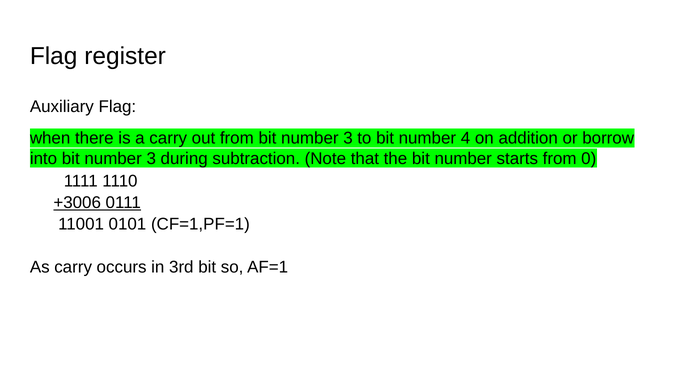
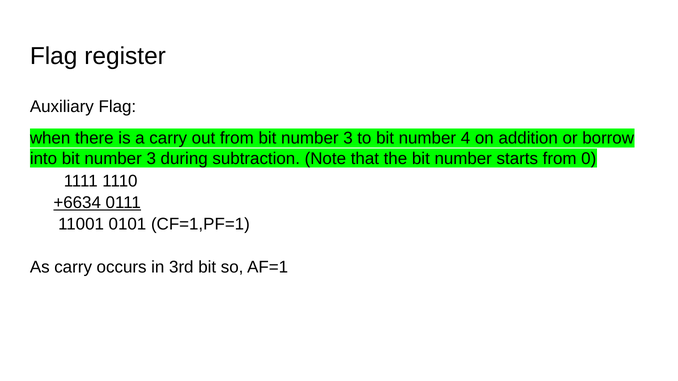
+3006: +3006 -> +6634 (77, 203)
